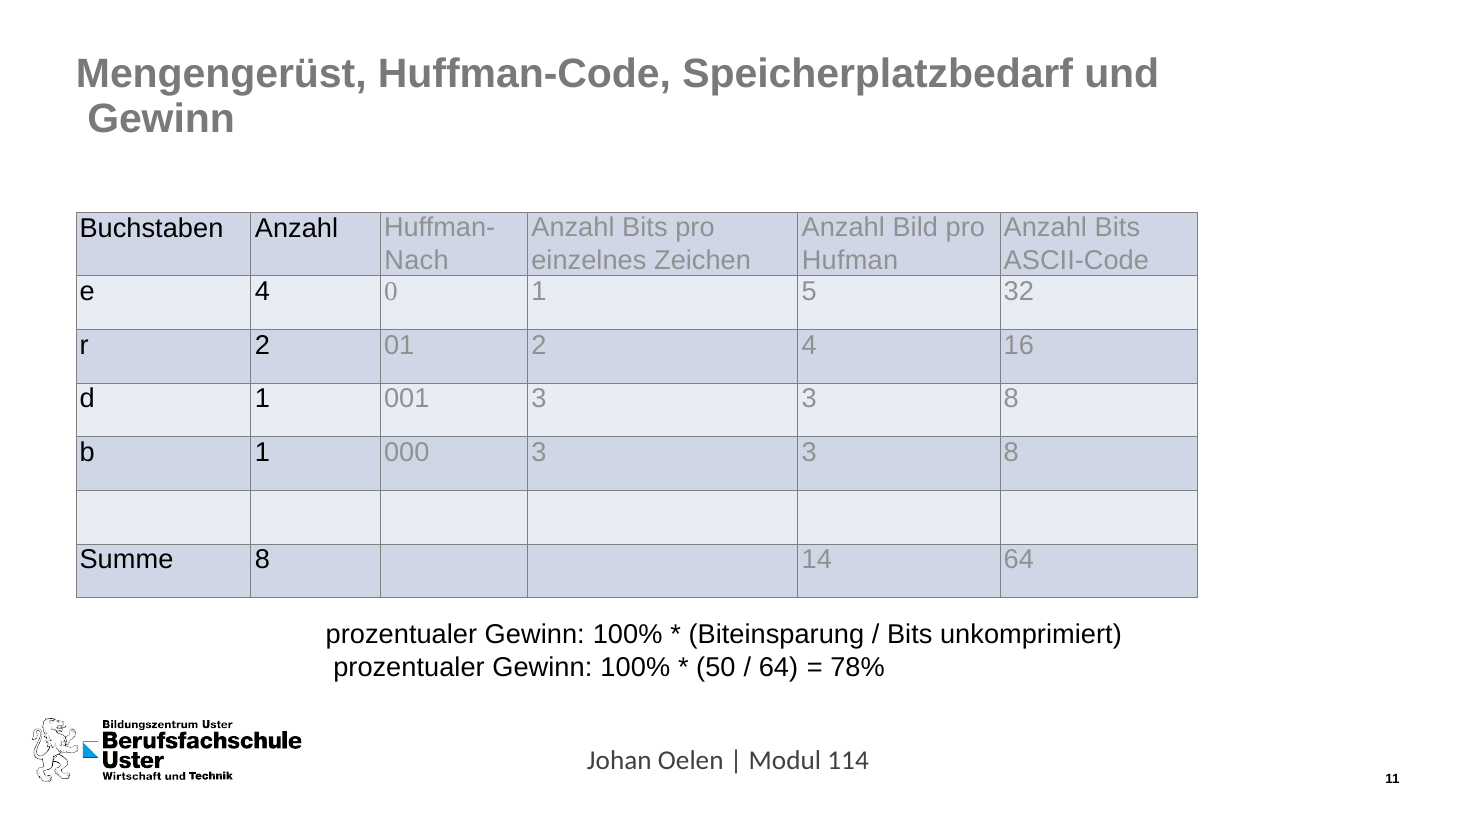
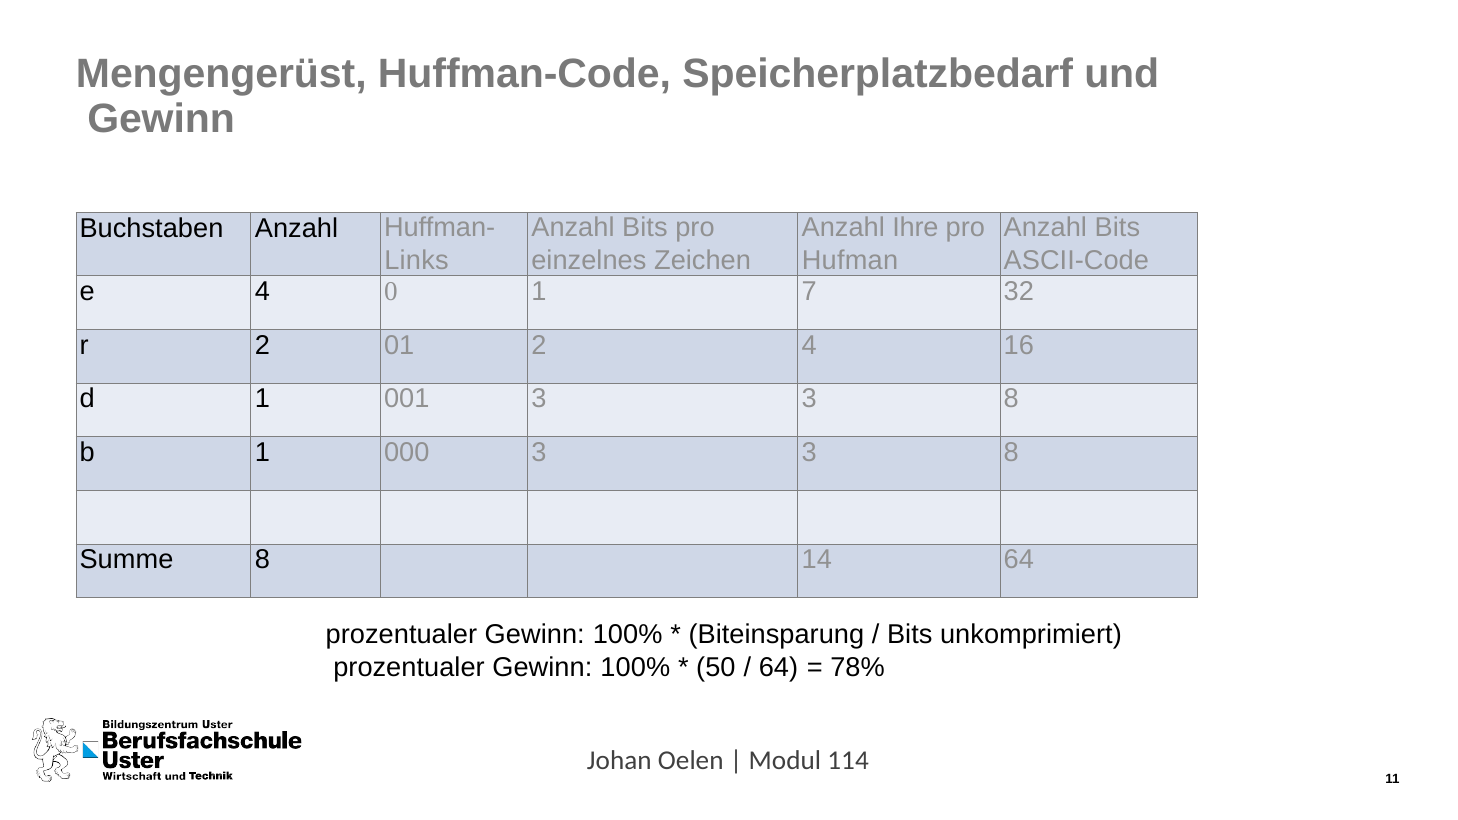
Bild: Bild -> Ihre (915, 228)
Nach: Nach -> Links (417, 260)
5: 5 -> 7 (809, 292)
